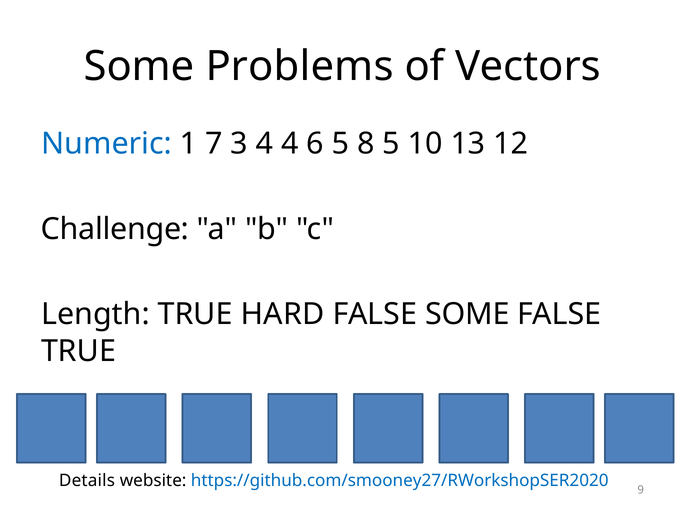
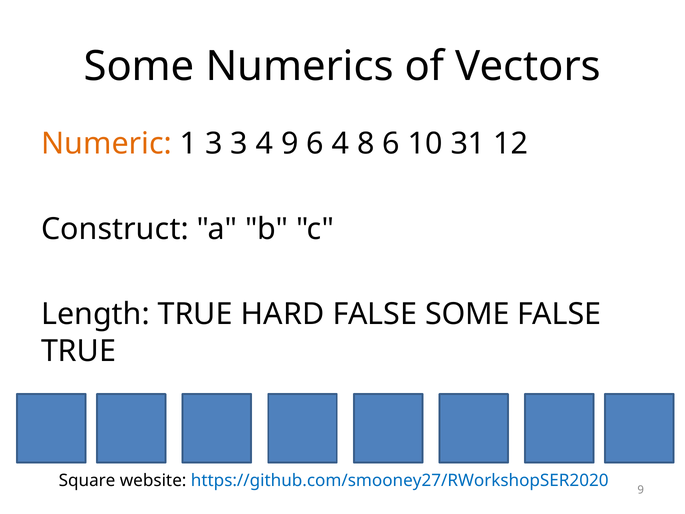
Problems: Problems -> Numerics (300, 66)
Numeric colour: blue -> orange (106, 144)
1 7: 7 -> 3 (214, 144)
4 4: 4 -> 9 (290, 144)
6 5: 5 -> 4 (340, 144)
8 5: 5 -> 6 (391, 144)
13: 13 -> 31 (468, 144)
Challenge: Challenge -> Construct (115, 229)
Details: Details -> Square (87, 480)
